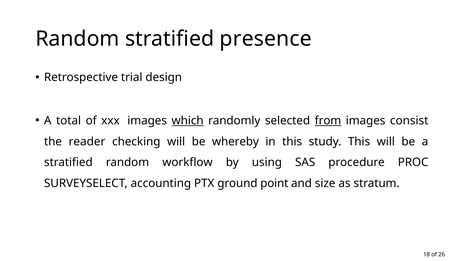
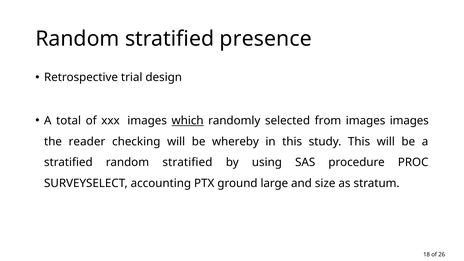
from underline: present -> none (328, 121)
images consist: consist -> images (409, 121)
stratified random workflow: workflow -> stratified (187, 162)
point: point -> large (274, 183)
